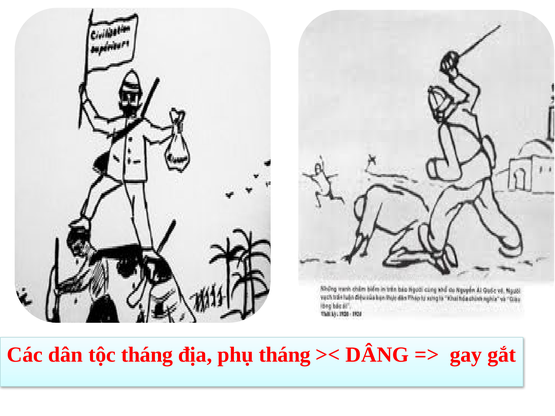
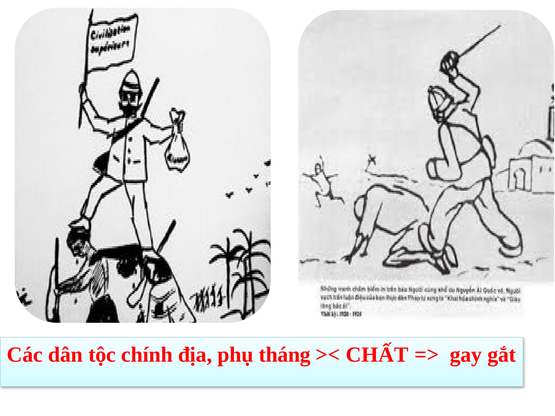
tộc tháng: tháng -> chính (147, 355)
DÂNG: DÂNG -> CHẤT (377, 355)
